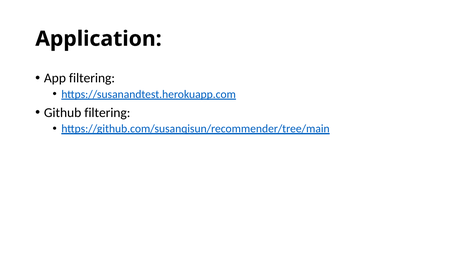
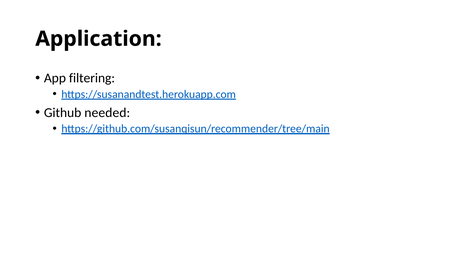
Github filtering: filtering -> needed (107, 113)
